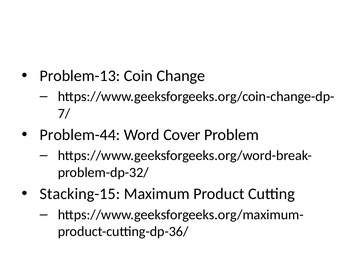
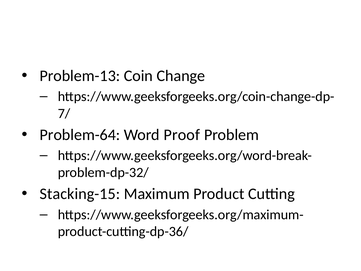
Problem-44: Problem-44 -> Problem-64 (80, 135)
Cover: Cover -> Proof (182, 135)
